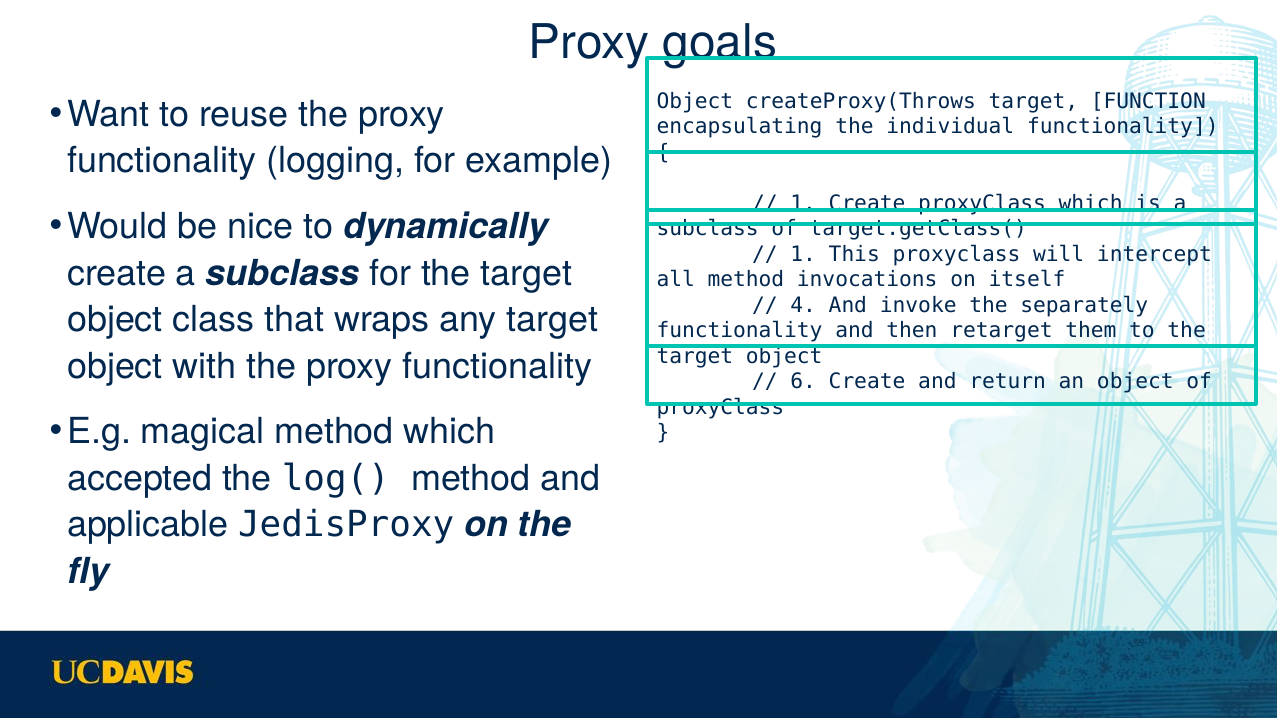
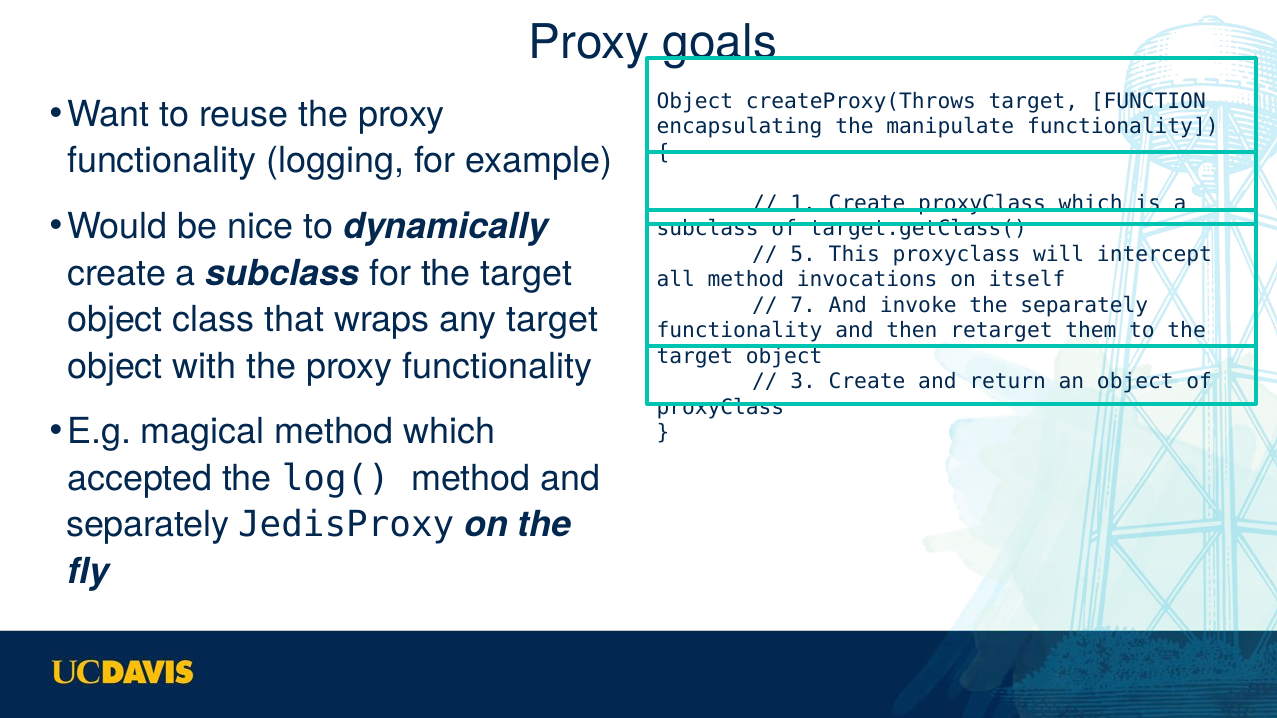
individual: individual -> manipulate (950, 127)
1: 1 -> 5 (803, 254)
4: 4 -> 7 (803, 305)
6: 6 -> 3 (803, 382)
applicable: applicable -> separately (148, 525)
